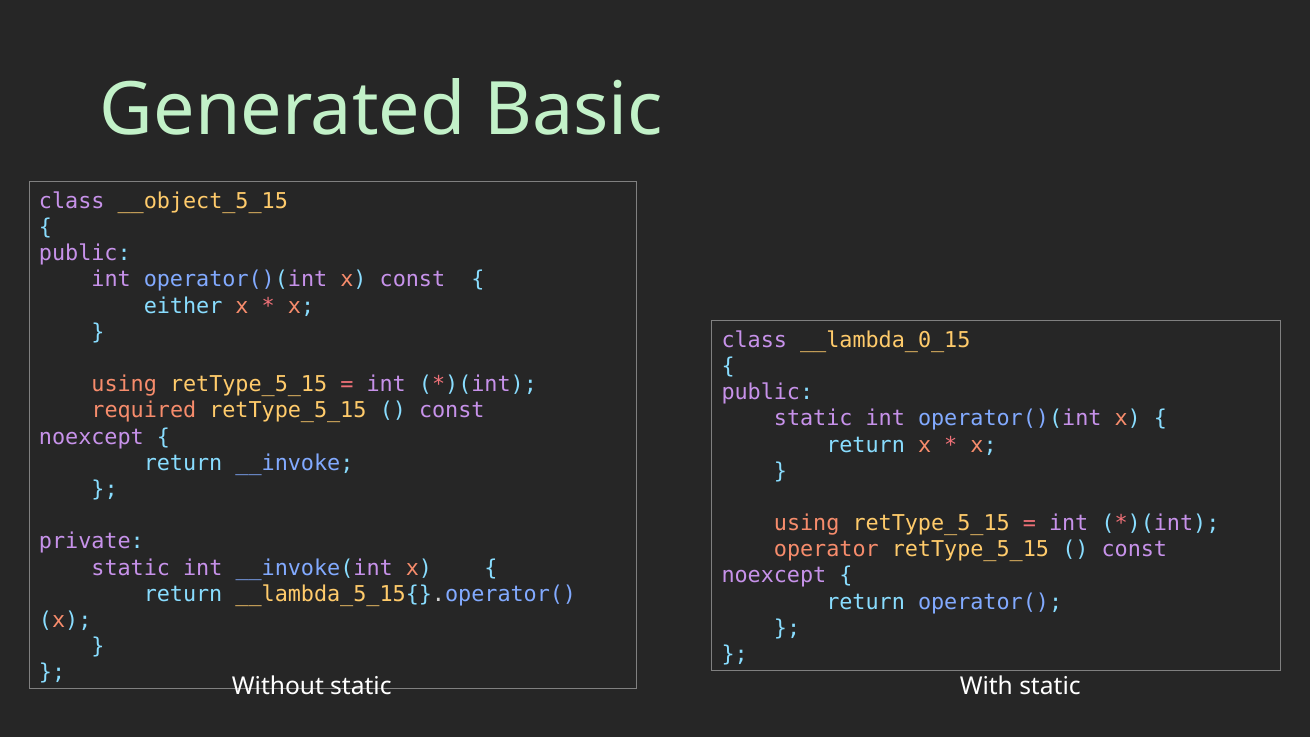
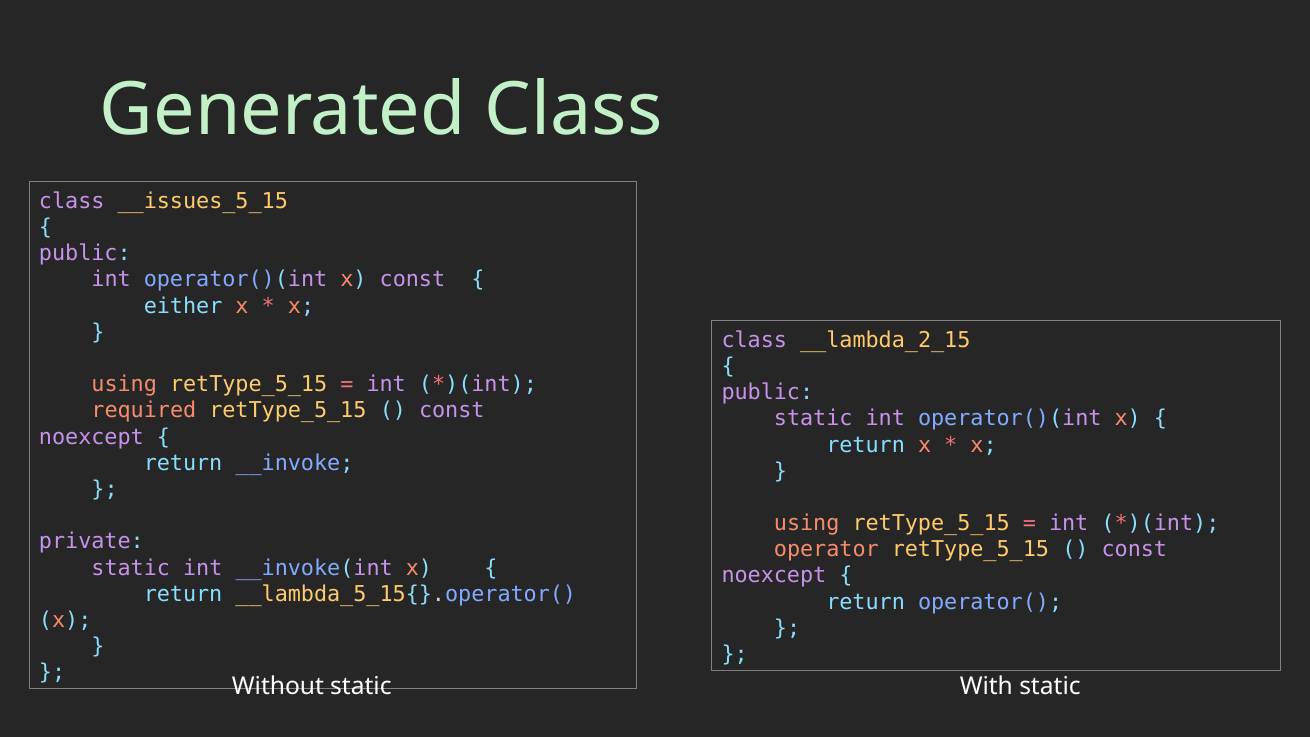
Generated Basic: Basic -> Class (574, 110)
__object_5_15: __object_5_15 -> __issues_5_15 (203, 201)
__lambda_0_15: __lambda_0_15 -> __lambda_2_15 (885, 340)
